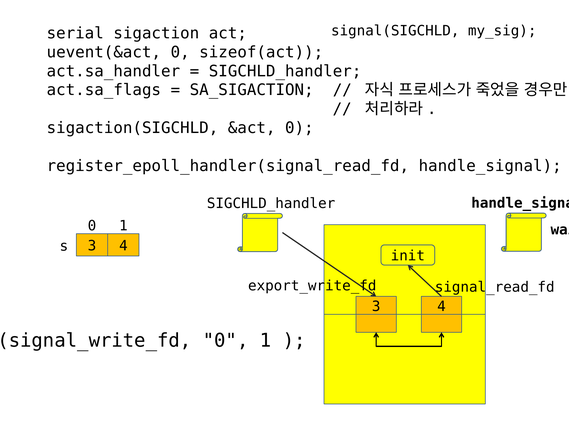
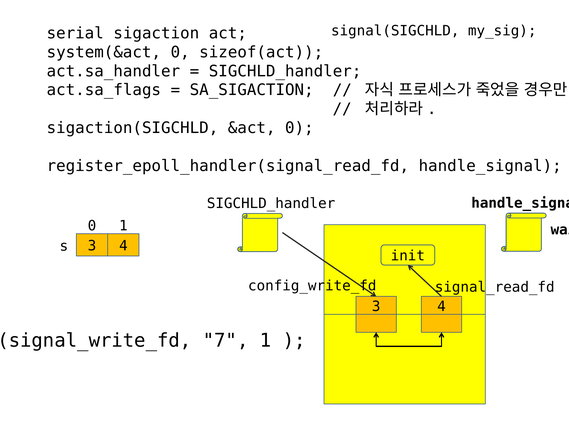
uevent(&act: uevent(&act -> system(&act (104, 52)
export_write_fd: export_write_fd -> config_write_fd (312, 286)
0: 0 -> 7 (226, 340)
